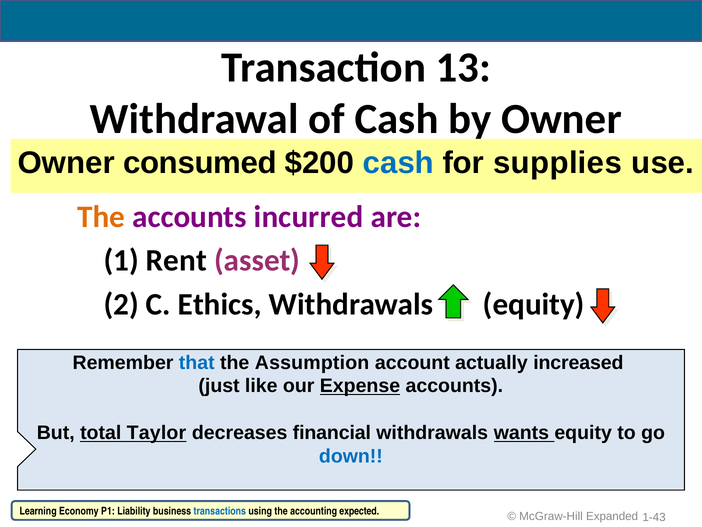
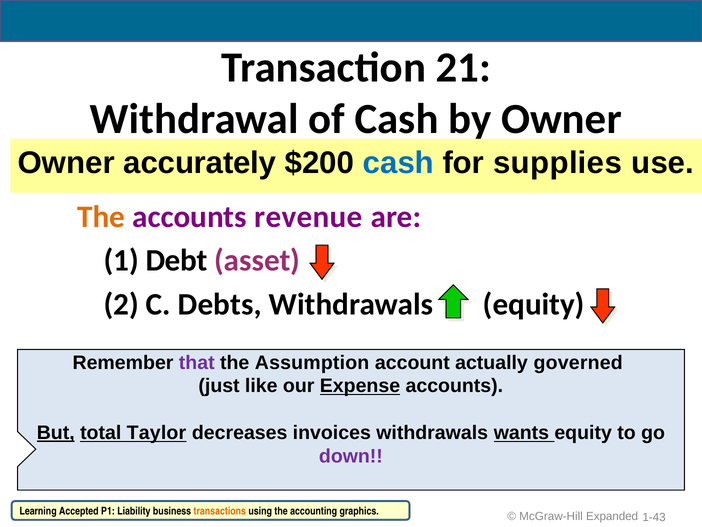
13: 13 -> 21 (463, 67)
consumed: consumed -> accurately (200, 163)
incurred: incurred -> revenue (309, 217)
Rent: Rent -> Debt (177, 260)
Ethics: Ethics -> Debts (220, 304)
that colour: blue -> purple (197, 362)
increased: increased -> governed (578, 362)
But underline: none -> present (56, 432)
financial: financial -> invoices (332, 432)
down colour: blue -> purple (351, 456)
Economy: Economy -> Accepted (79, 511)
transactions colour: blue -> orange (220, 511)
expected: expected -> graphics (359, 511)
